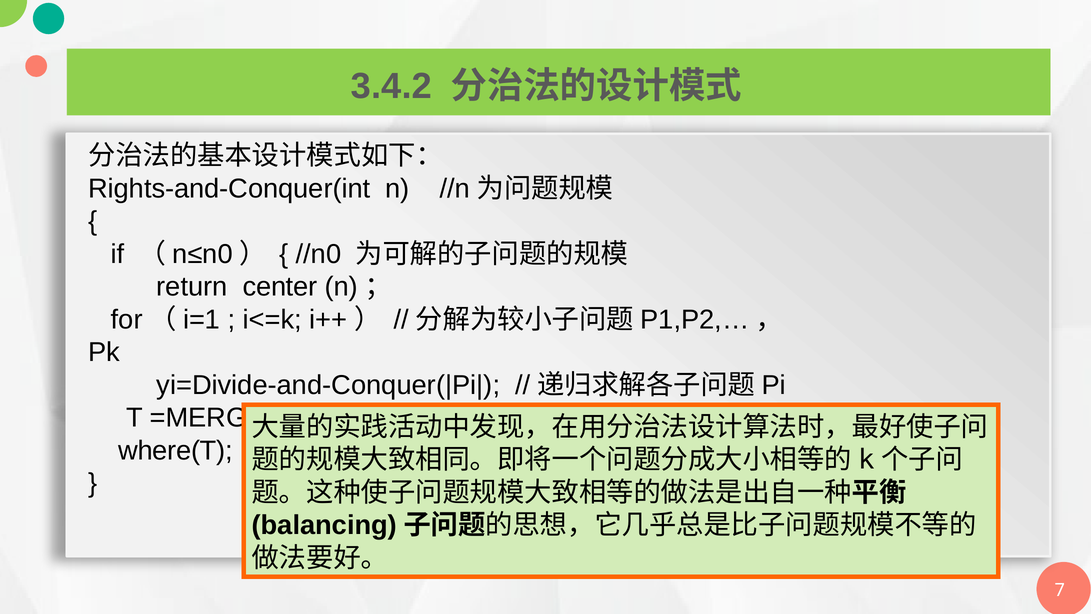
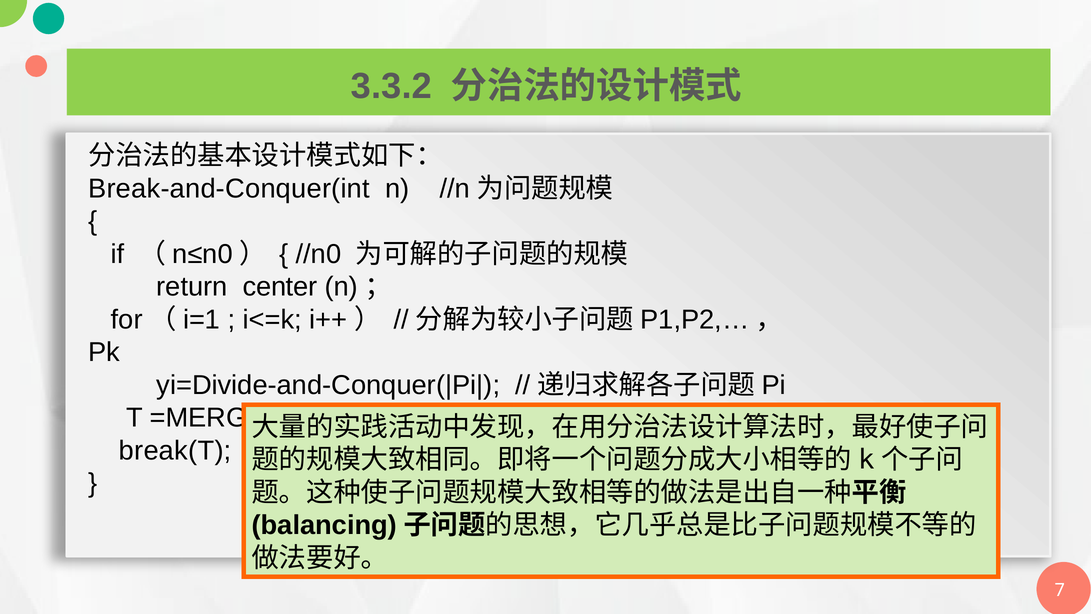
3.4.2: 3.4.2 -> 3.3.2 (391, 86)
Rights-and-Conquer(int: Rights-and-Conquer(int -> Break-and-Conquer(int (229, 189)
where(T: where(T -> break(T (175, 450)
